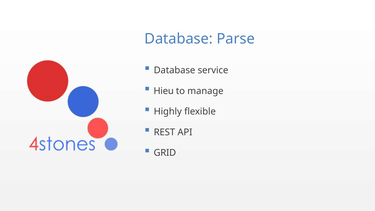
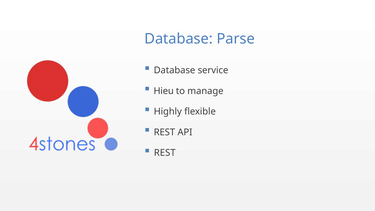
GRID: GRID -> REST (165, 153)
